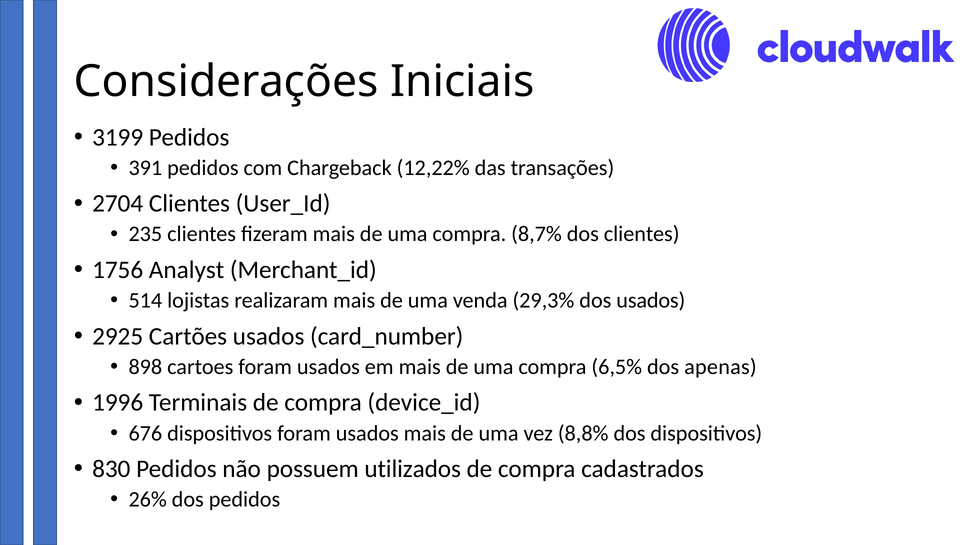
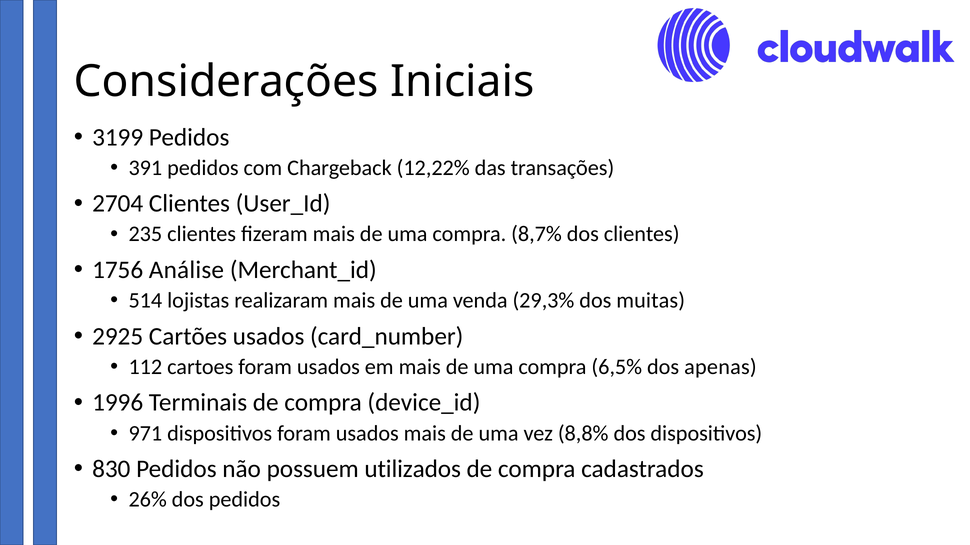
Analyst: Analyst -> Análise (186, 270)
dos usados: usados -> muitas (651, 301)
898: 898 -> 112 (145, 367)
676: 676 -> 971 (145, 434)
